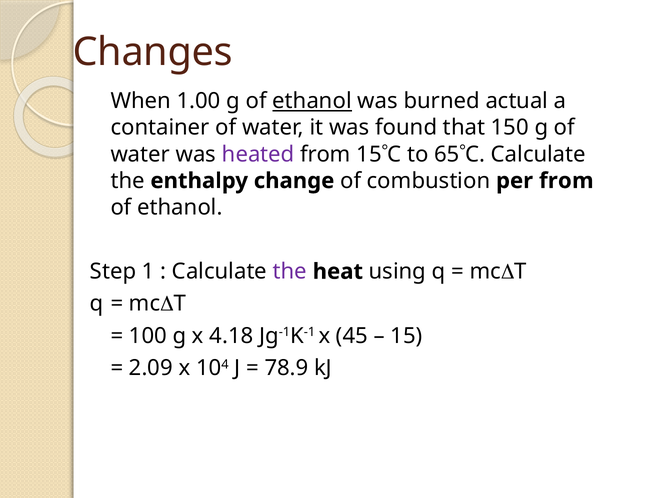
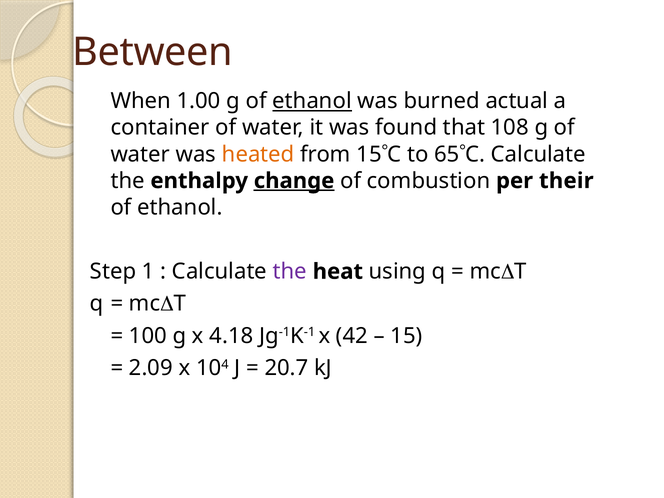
Changes: Changes -> Between (153, 52)
150: 150 -> 108 (510, 128)
heated colour: purple -> orange (258, 154)
change underline: none -> present (294, 181)
per from: from -> their (566, 181)
45: 45 -> 42 (352, 336)
78.9: 78.9 -> 20.7 (287, 368)
